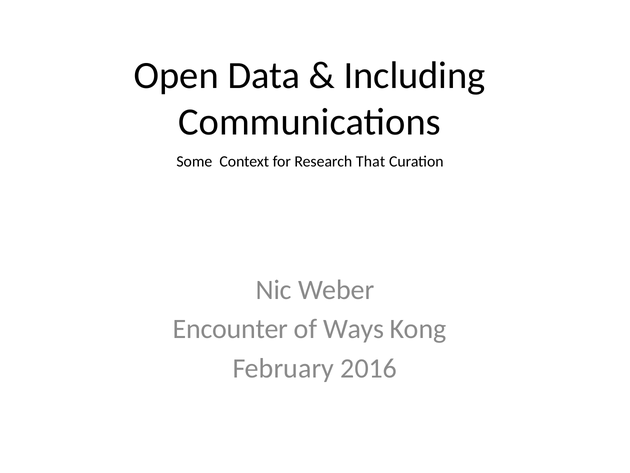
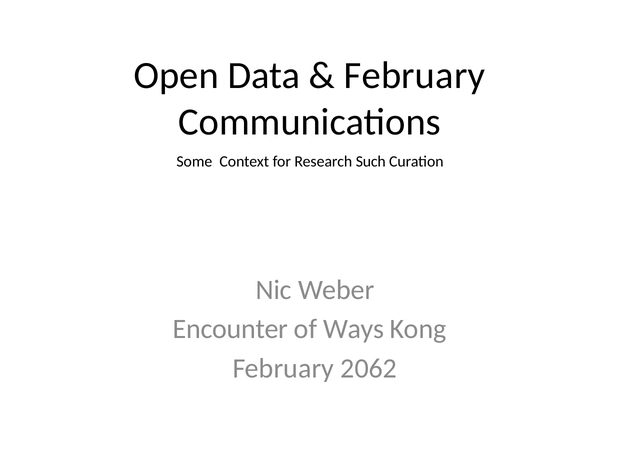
Including: Including -> February (414, 76)
That: That -> Such (371, 161)
2016: 2016 -> 2062 (369, 368)
